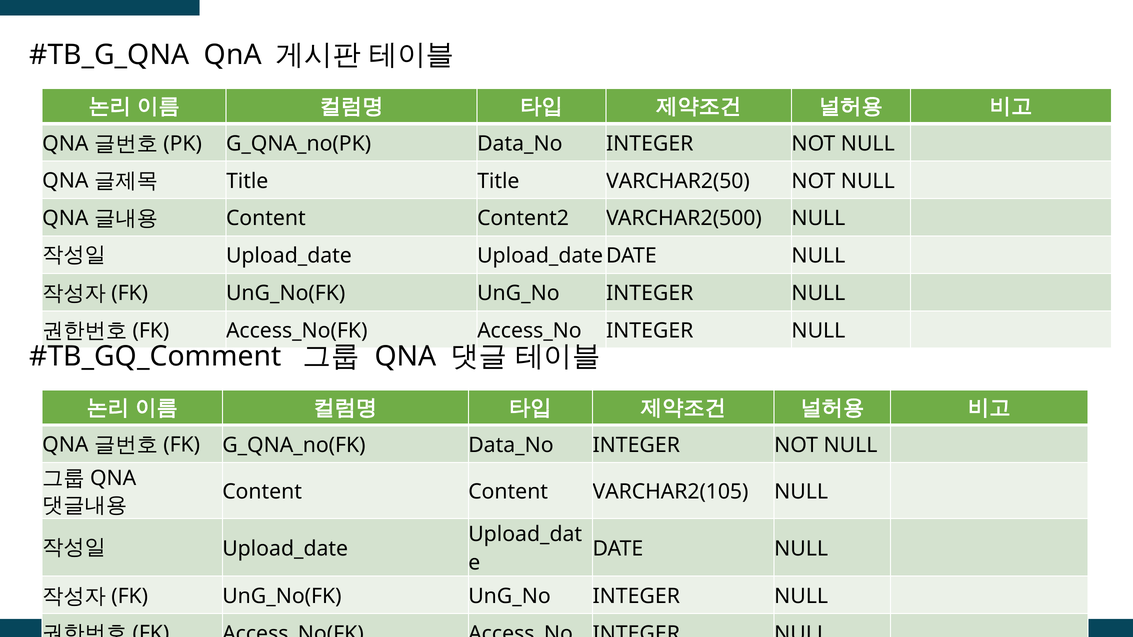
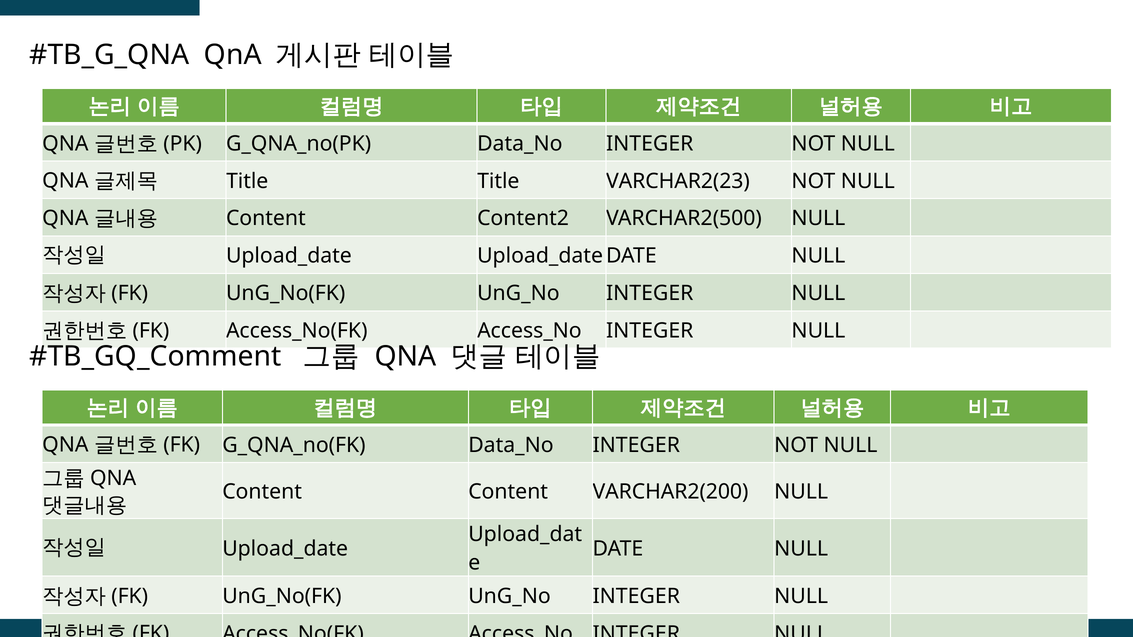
VARCHAR2(50: VARCHAR2(50 -> VARCHAR2(23 (678, 181)
VARCHAR2(105: VARCHAR2(105 -> VARCHAR2(200 (671, 492)
